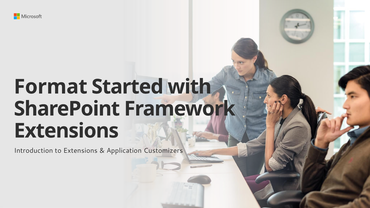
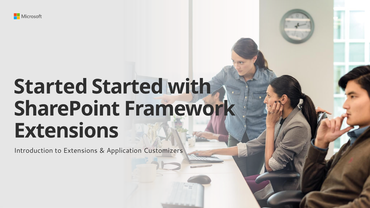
Format: Format -> Started (51, 87)
